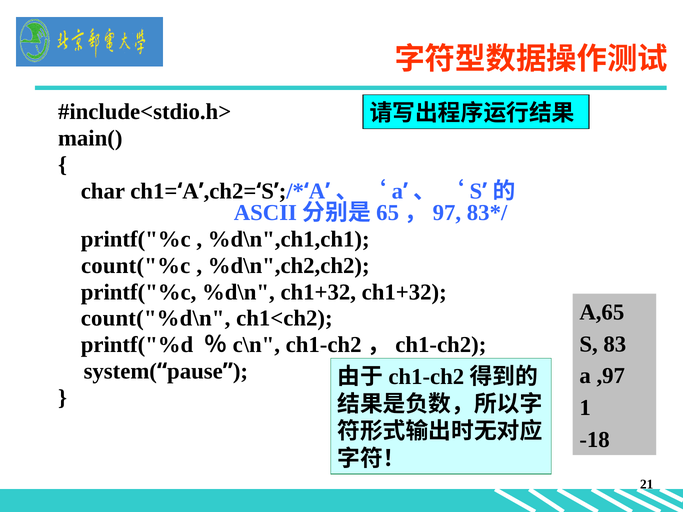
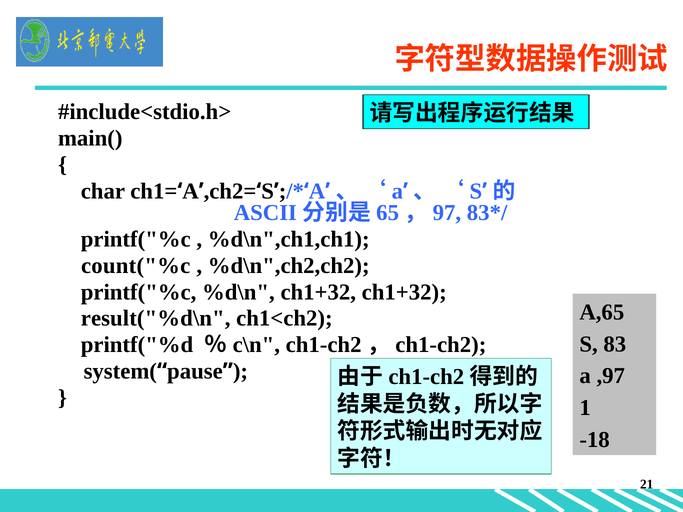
count("%d\n: count("%d\n -> result("%d\n (156, 319)
